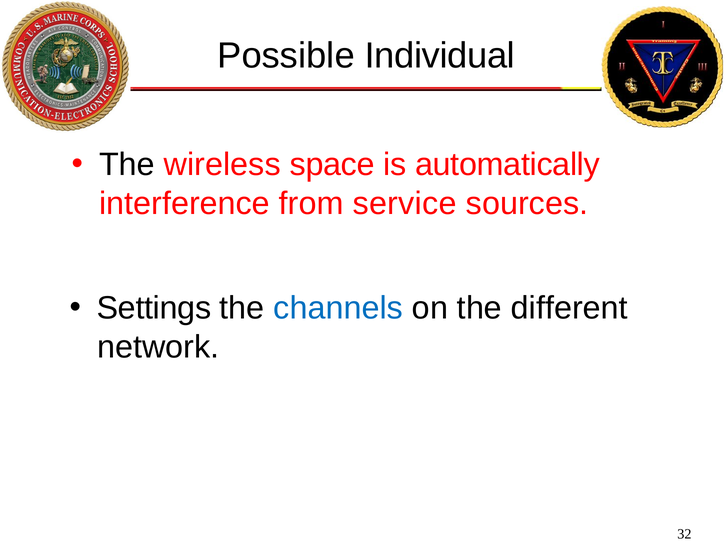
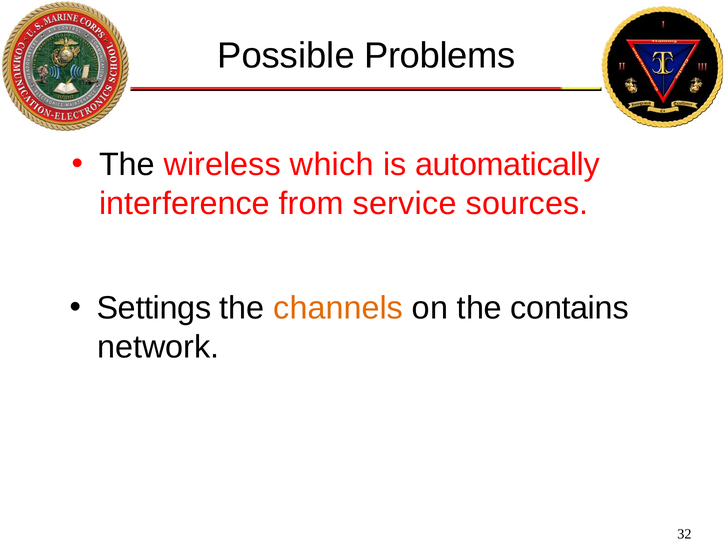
Individual: Individual -> Problems (440, 56)
space: space -> which (332, 165)
channels colour: blue -> orange (338, 308)
different: different -> contains (570, 308)
